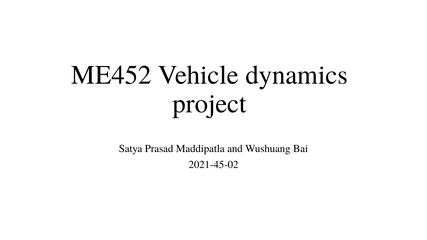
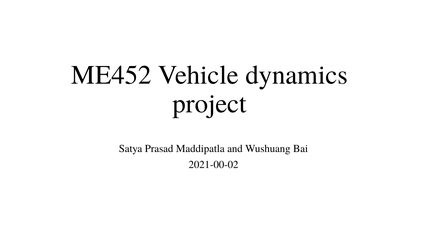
2021-45-02: 2021-45-02 -> 2021-00-02 (214, 165)
